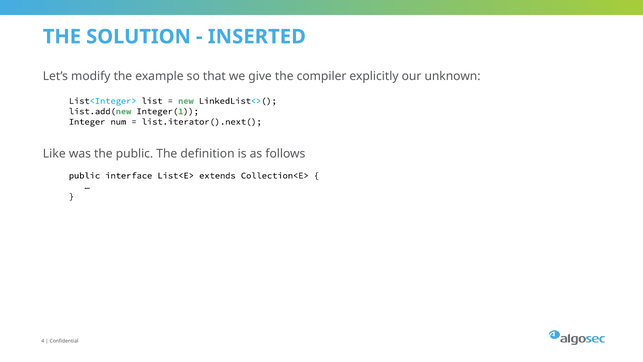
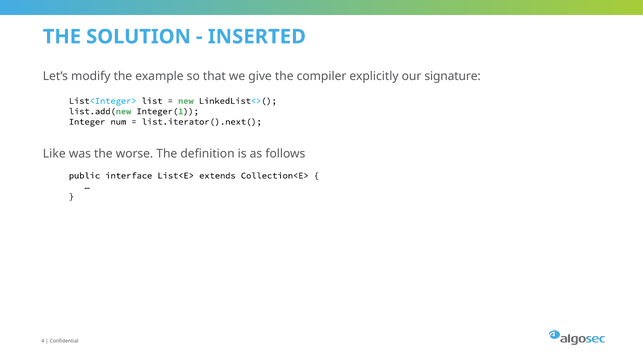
unknown: unknown -> signature (453, 76)
the public: public -> worse (135, 154)
